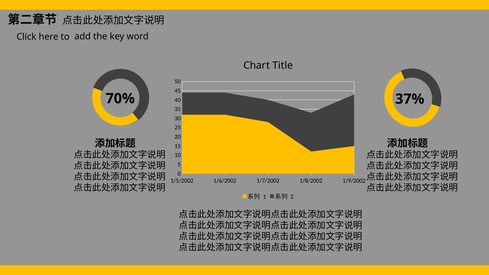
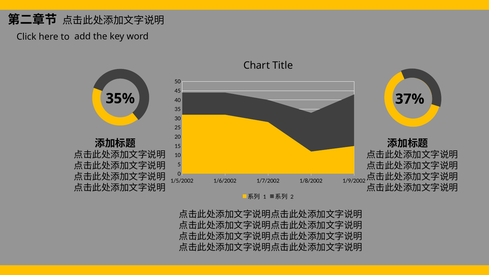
70%: 70% -> 35% (120, 99)
